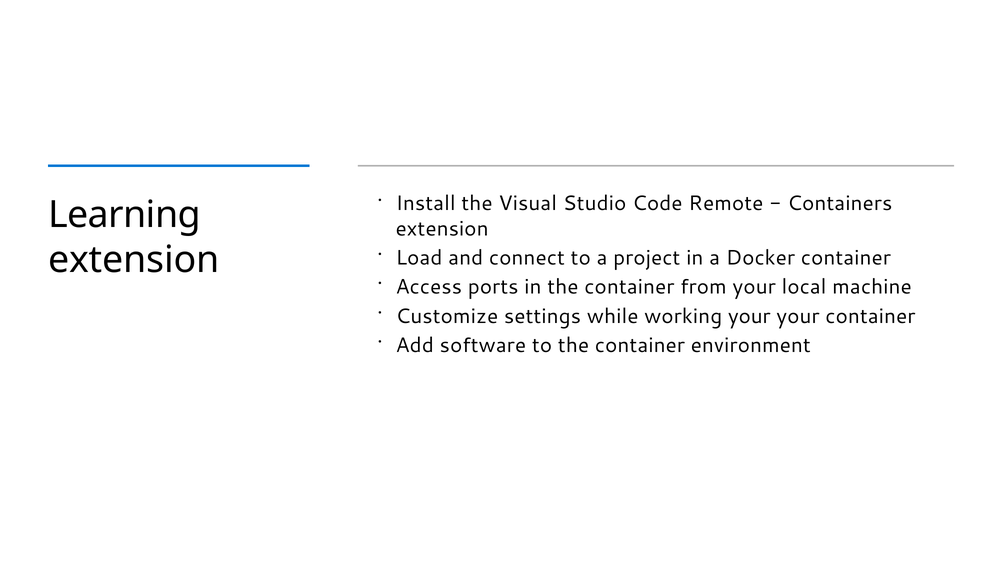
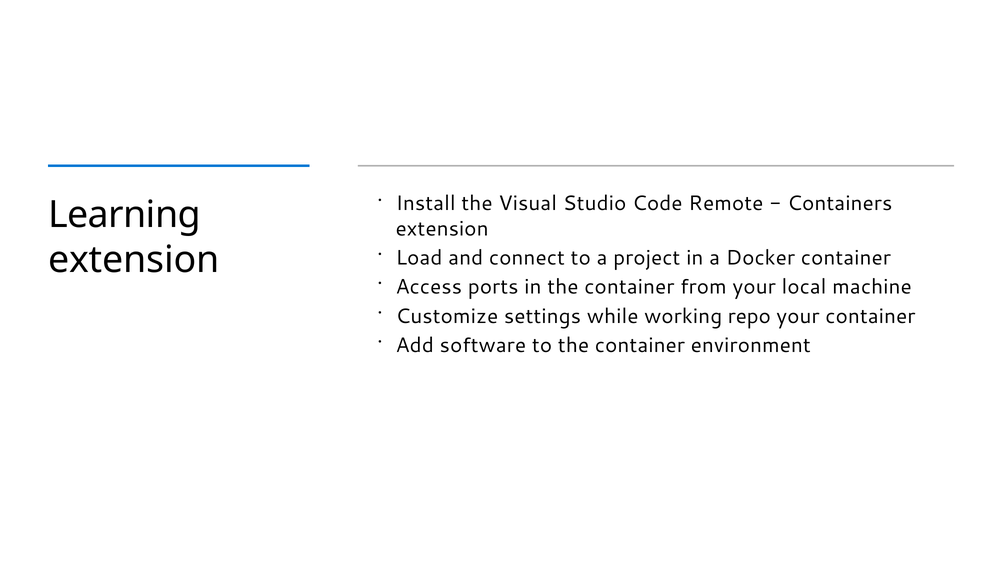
working your: your -> repo (749, 317)
